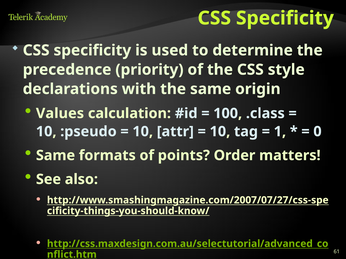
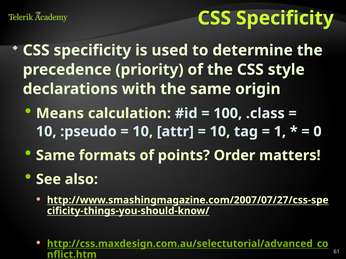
Values: Values -> Means (60, 114)
